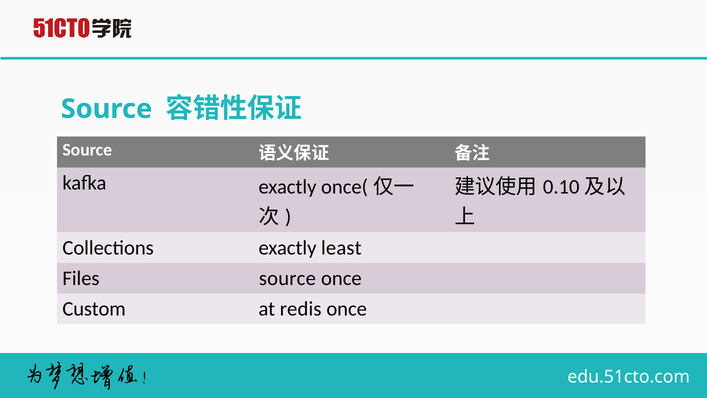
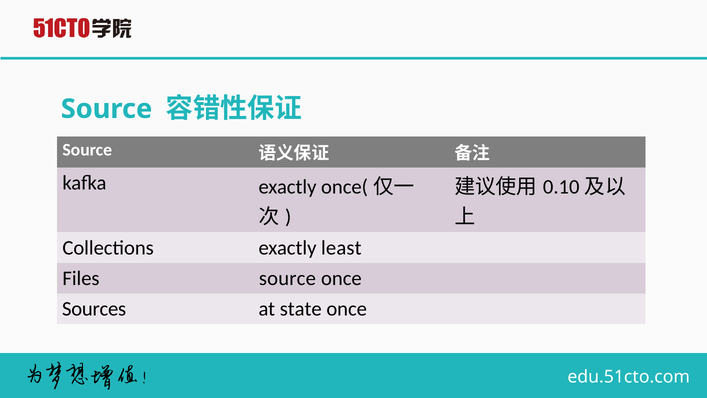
Custom: Custom -> Sources (94, 308)
redis: redis -> state (301, 308)
